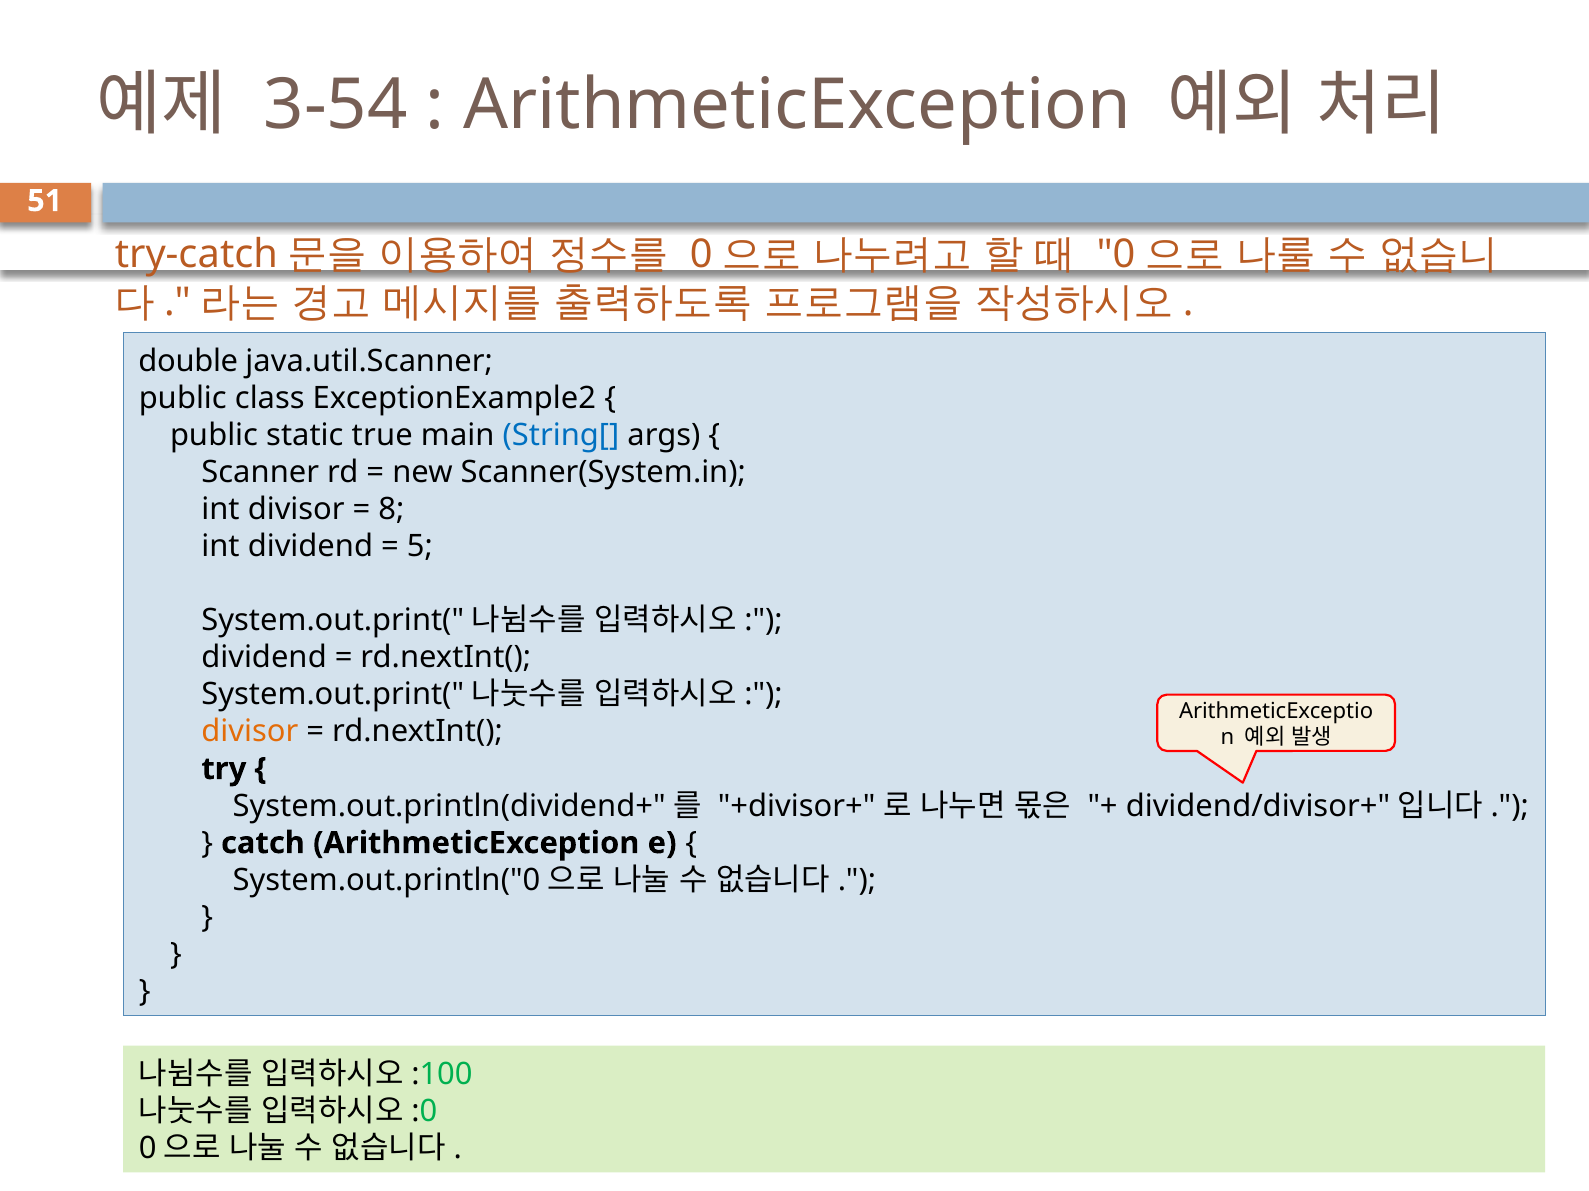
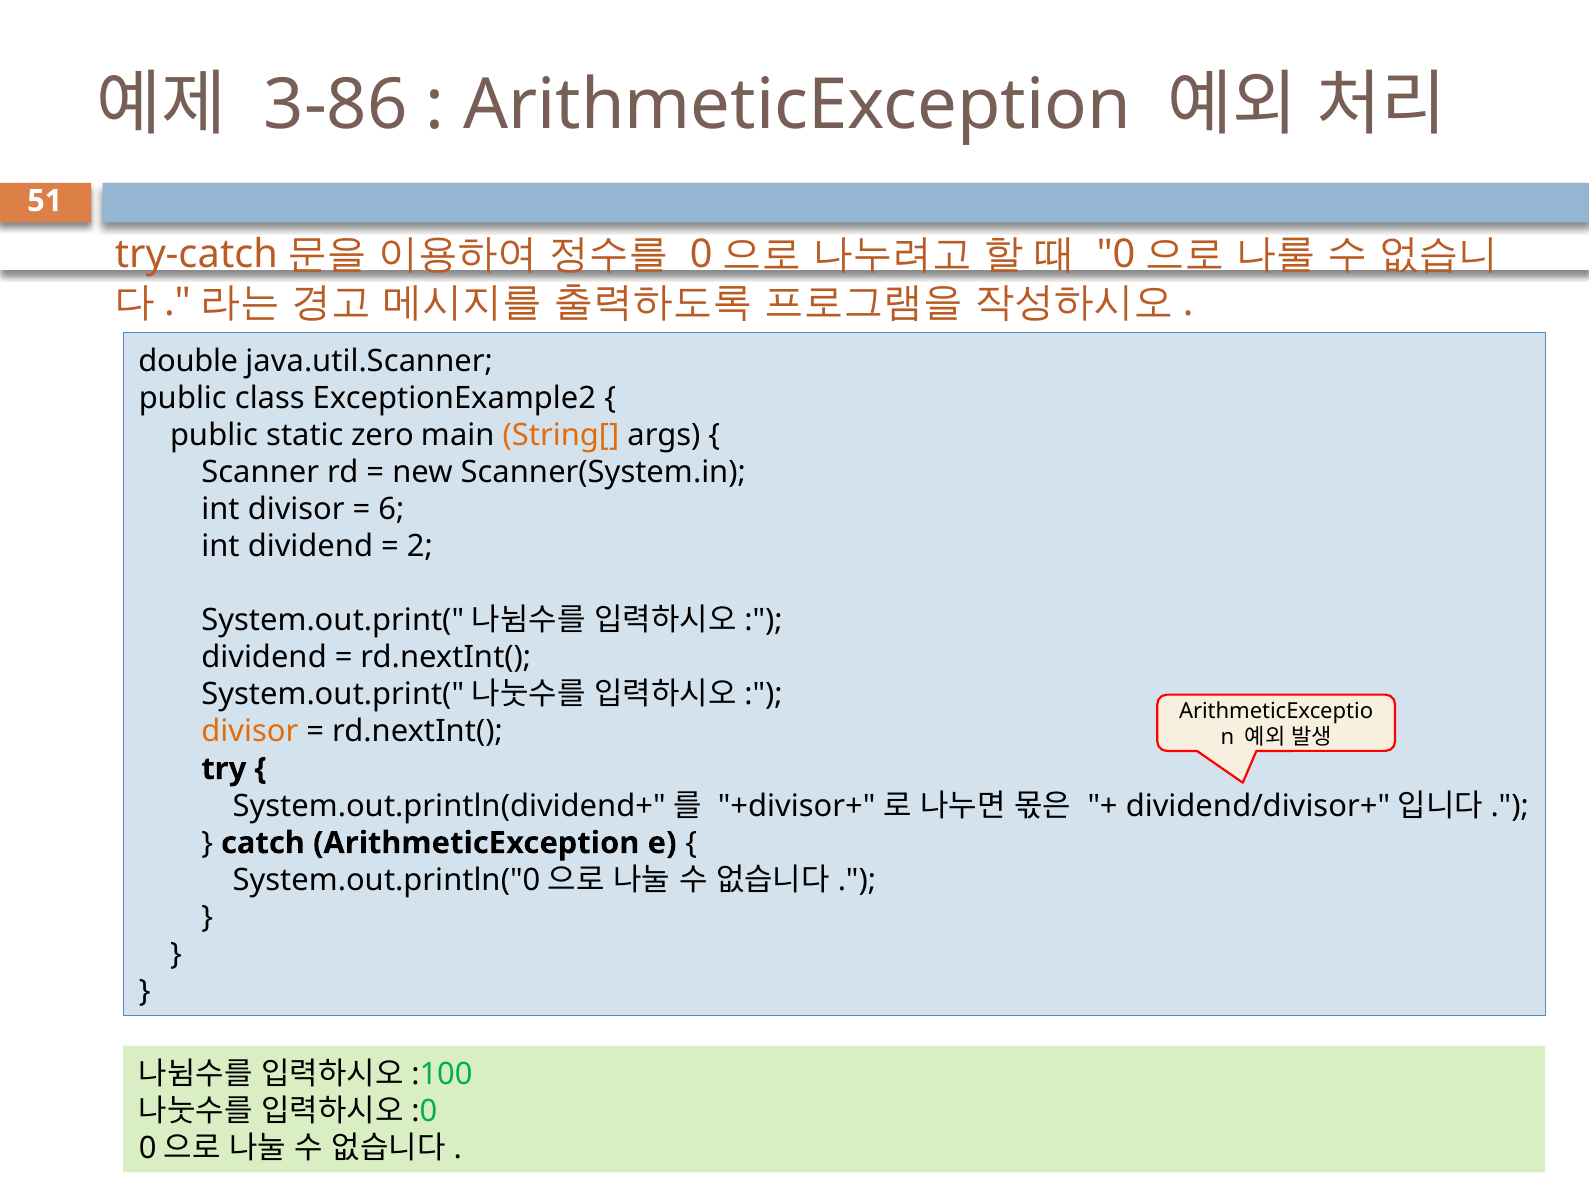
3-54: 3-54 -> 3-86 (336, 106)
true: true -> zero (382, 435)
String[ colour: blue -> orange (561, 435)
8: 8 -> 6 (391, 510)
5: 5 -> 2 (420, 547)
